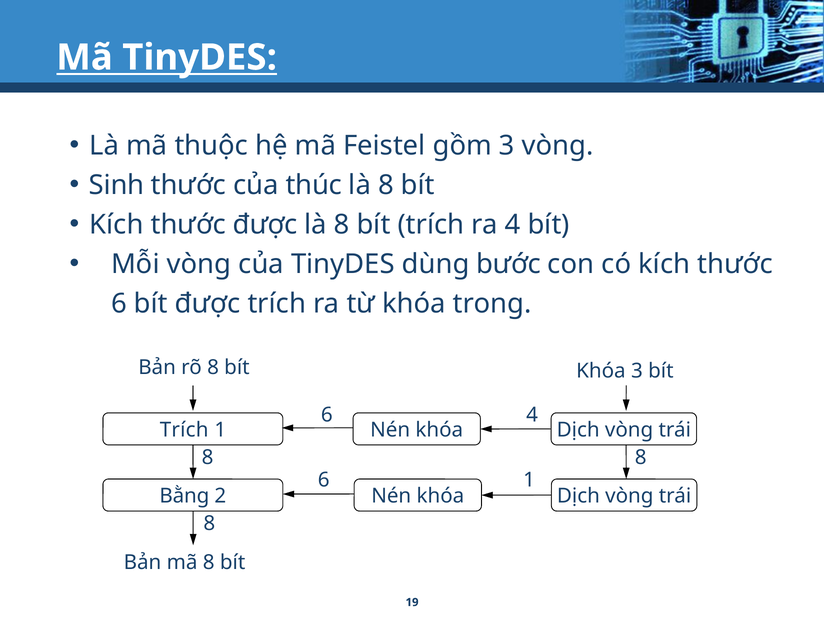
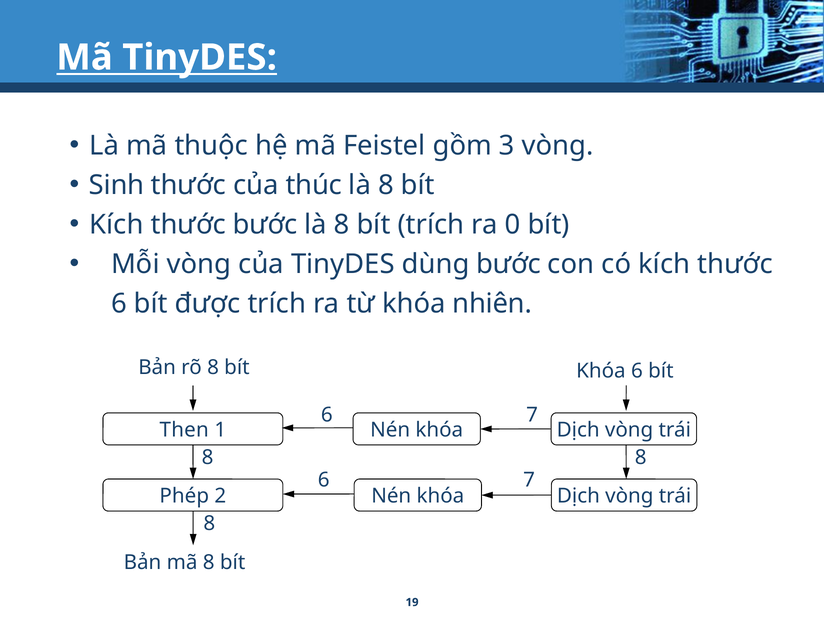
thước được: được -> bước (265, 225)
ra 4: 4 -> 0 (513, 225)
trong: trong -> nhiên (492, 304)
3: 3 -> 6 (637, 371)
4: 4 -> 7 (532, 415)
Trích: Trích -> Then (184, 430)
1: 1 -> 7 (529, 480)
Bằng: Bằng -> Phép (184, 496)
